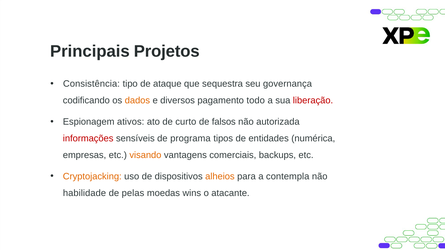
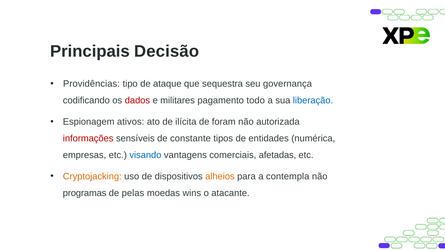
Projetos: Projetos -> Decisão (167, 52)
Consistência: Consistência -> Providências (91, 84)
dados colour: orange -> red (137, 101)
diversos: diversos -> militares (178, 101)
liberação colour: red -> blue (313, 101)
curto: curto -> ilícita (186, 122)
falsos: falsos -> foram (224, 122)
programa: programa -> constante (190, 139)
visando colour: orange -> blue (145, 155)
backups: backups -> afetadas (277, 155)
habilidade: habilidade -> programas (85, 193)
